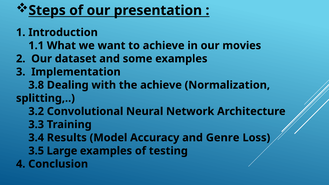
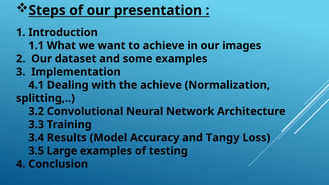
movies: movies -> images (242, 46)
3.8: 3.8 -> 4.1 (36, 85)
Genre: Genre -> Tangy (223, 138)
